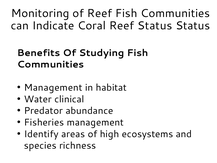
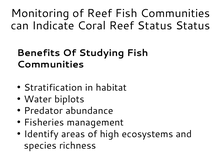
Management: Management -> Stratification (53, 87)
clinical: clinical -> biplots (69, 99)
